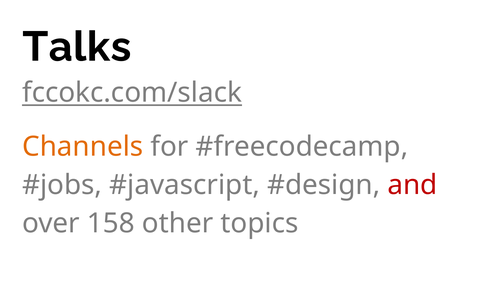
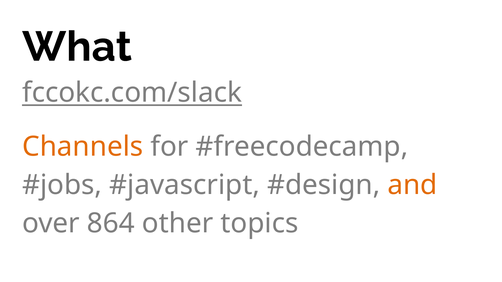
Talks: Talks -> What (77, 47)
and colour: red -> orange (412, 185)
158: 158 -> 864 (111, 224)
